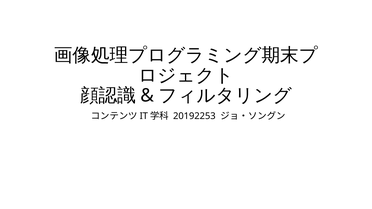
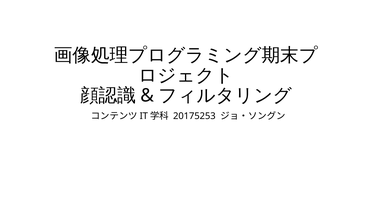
20192253: 20192253 -> 20175253 (194, 116)
